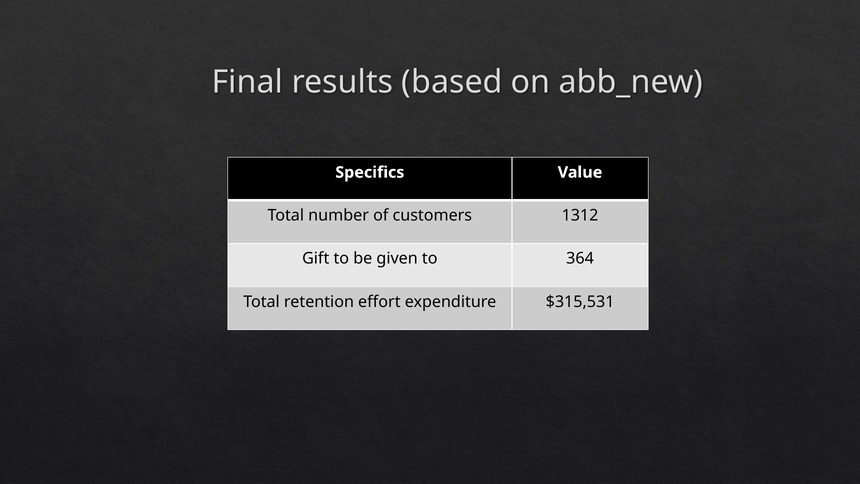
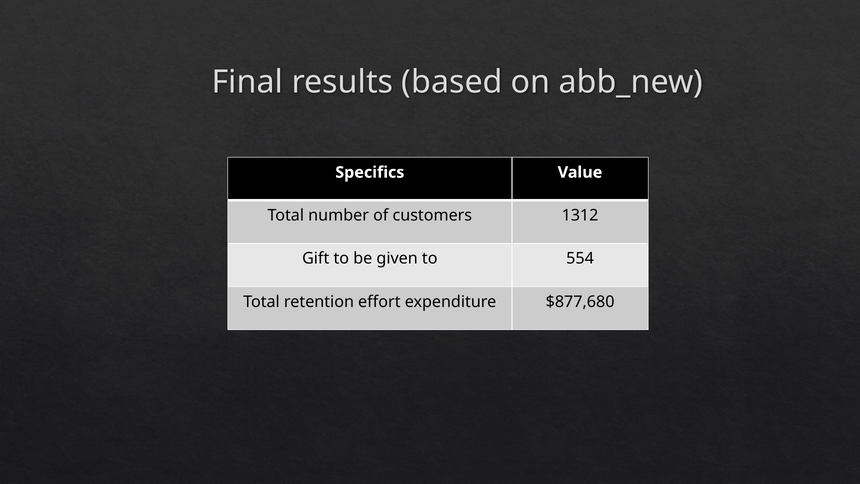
364: 364 -> 554 (580, 259)
$315,531: $315,531 -> $877,680 (580, 302)
